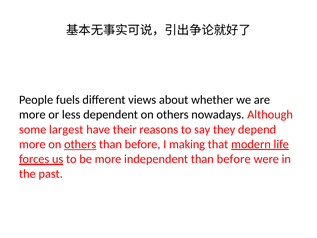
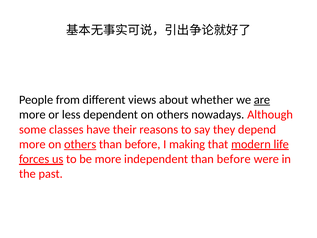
fuels: fuels -> from (68, 100)
are underline: none -> present (262, 100)
largest: largest -> classes (66, 129)
